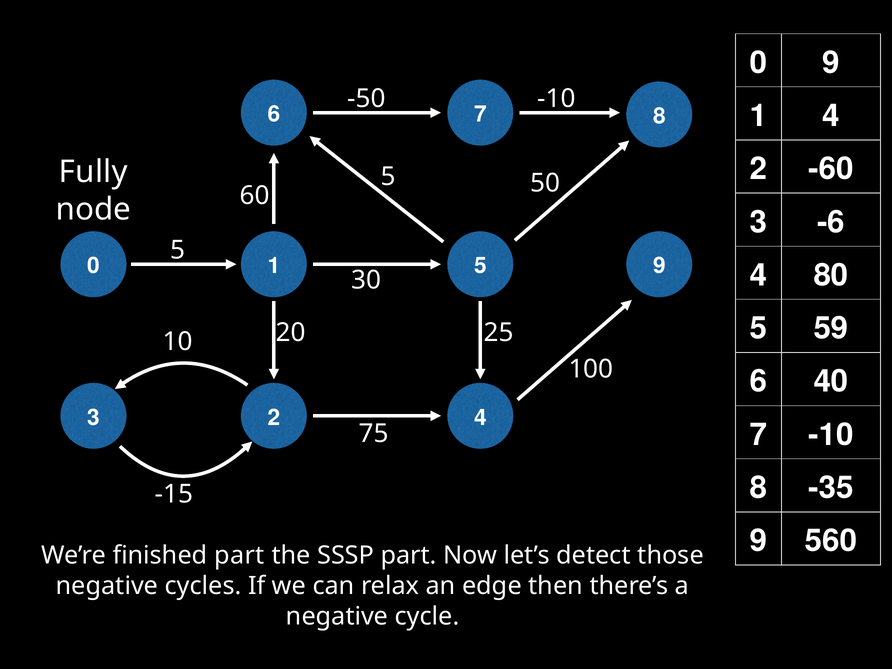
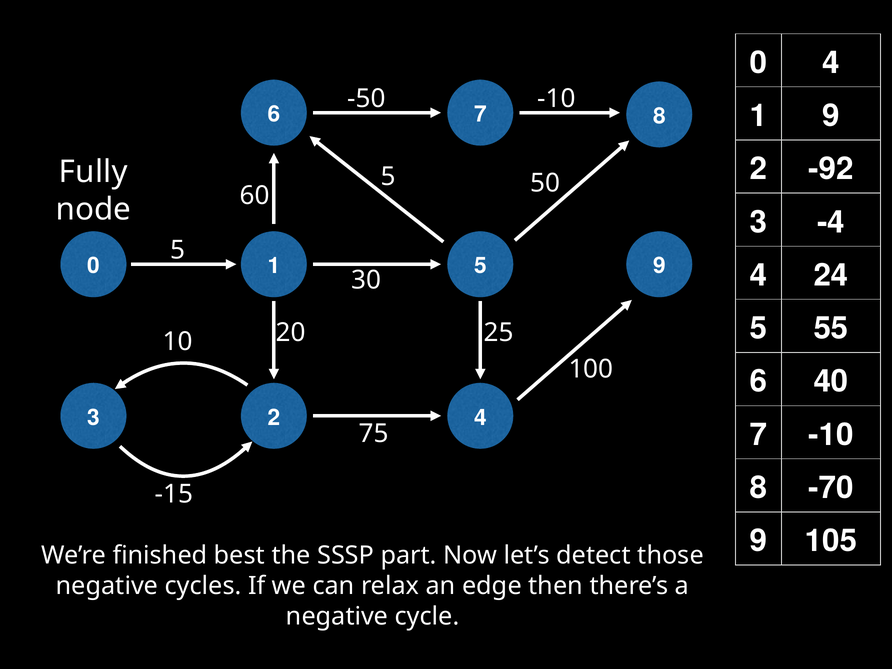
9: 9 -> 4 (831, 63)
4: 4 -> 9 (831, 116)
-60: -60 -> -92 (831, 169)
-6: -6 -> -4 (831, 222)
80: 80 -> 24 (831, 275)
59: 59 -> 55 (831, 328)
-35: -35 -> -70 (831, 488)
560: 560 -> 105 (831, 541)
finished part: part -> best (239, 556)
